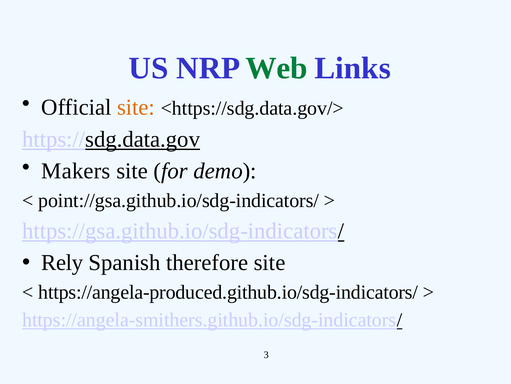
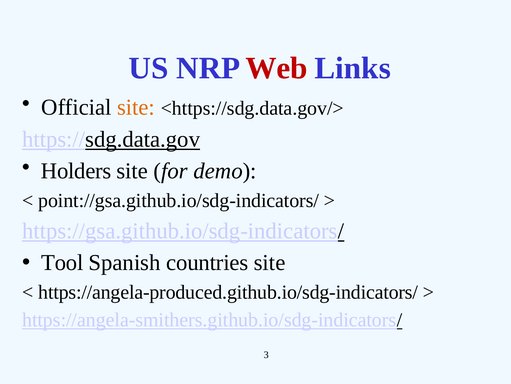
Web colour: green -> red (276, 68)
Makers: Makers -> Holders (76, 171)
Rely: Rely -> Tool (62, 262)
therefore: therefore -> countries (207, 262)
